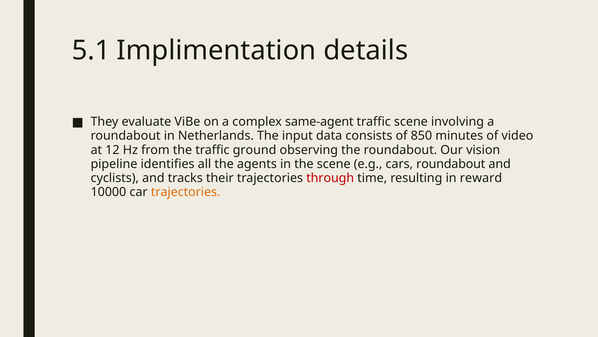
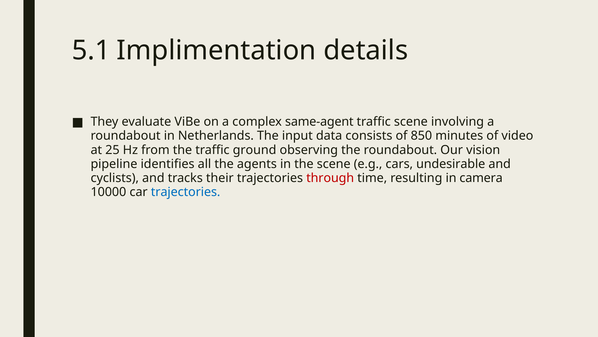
12: 12 -> 25 (112, 150)
cars roundabout: roundabout -> undesirable (451, 164)
reward: reward -> camera (481, 178)
trajectories colour: orange -> blue (186, 192)
